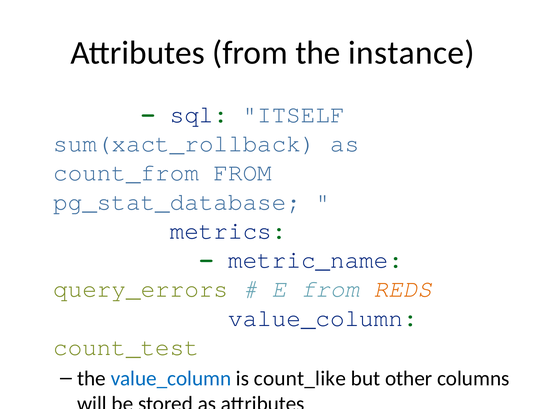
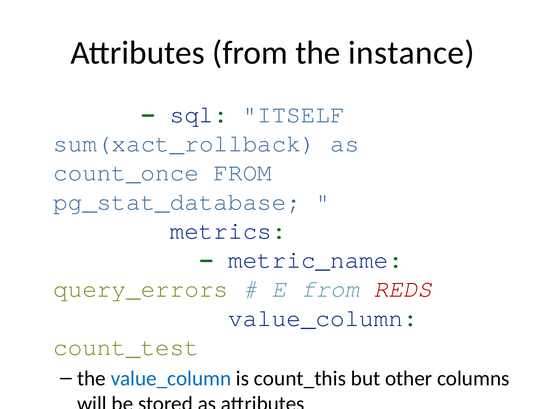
count_from: count_from -> count_once (126, 173)
REDS colour: orange -> red (403, 289)
count_like: count_like -> count_this (300, 379)
